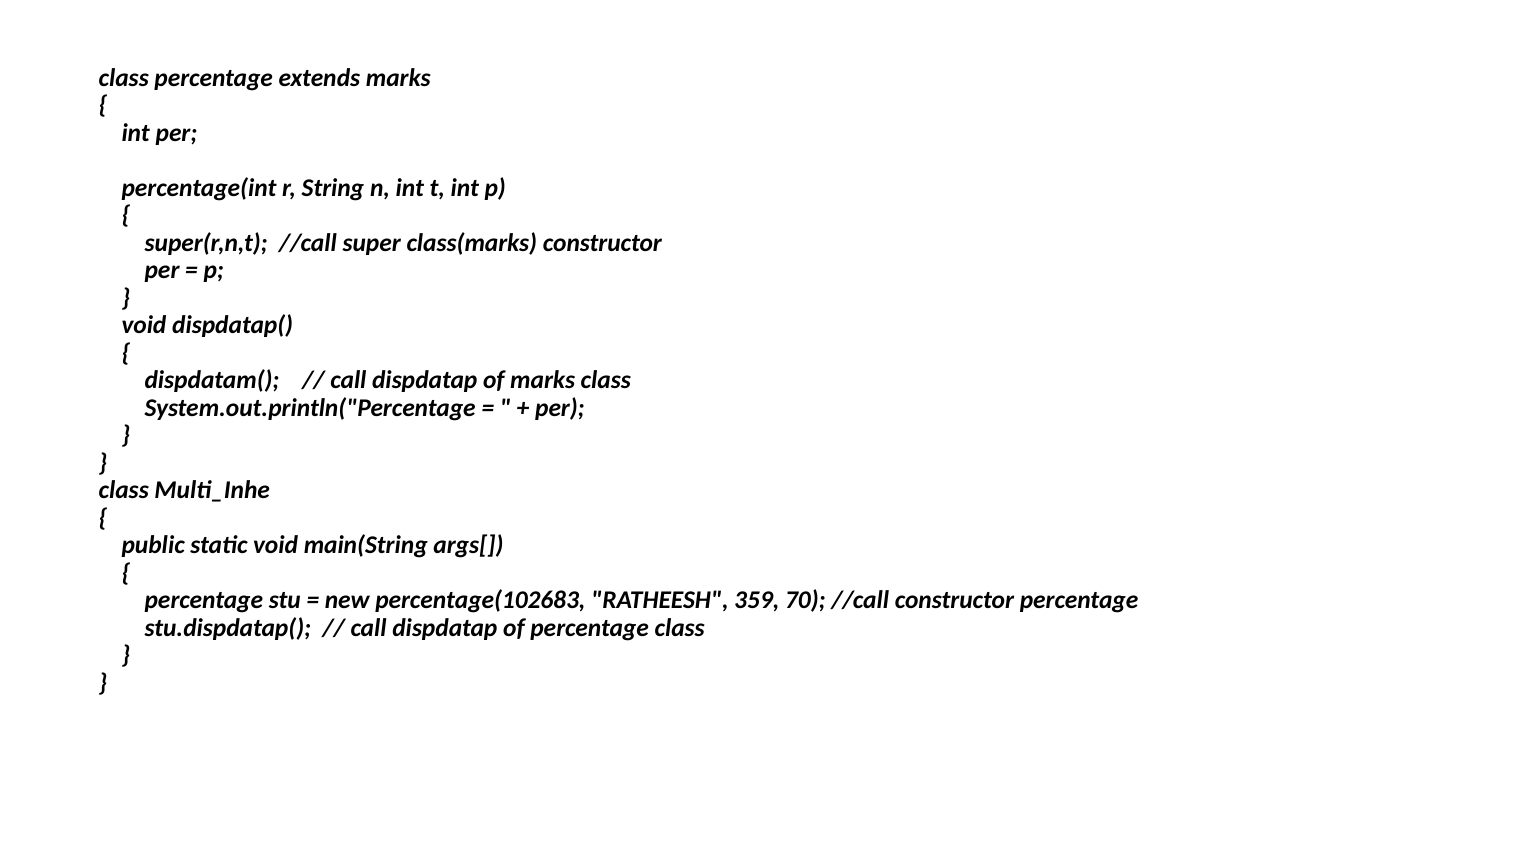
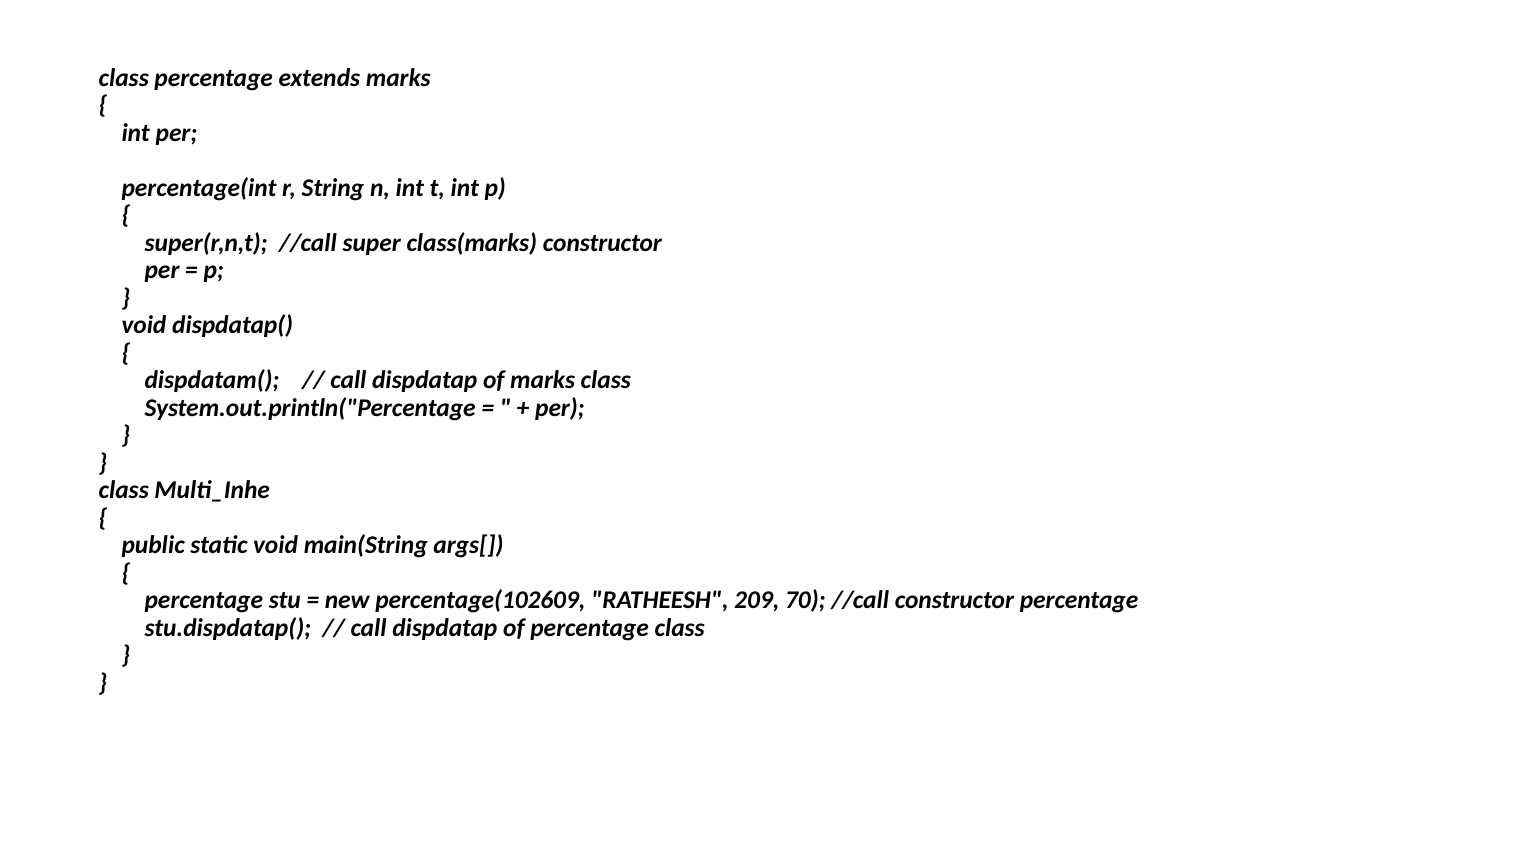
percentage(102683: percentage(102683 -> percentage(102609 (480, 601)
359: 359 -> 209 (757, 601)
